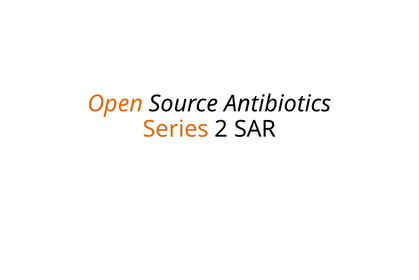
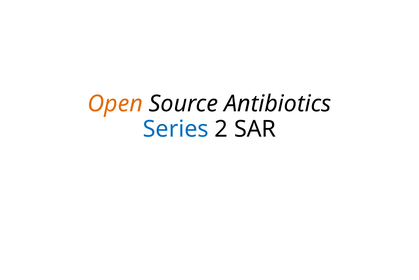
Series colour: orange -> blue (176, 129)
